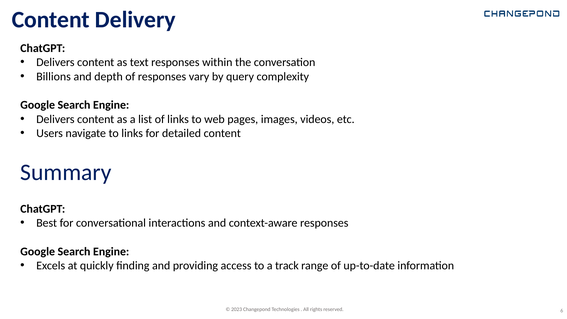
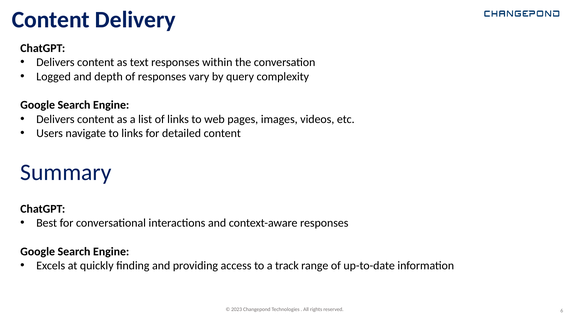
Billions: Billions -> Logged (54, 77)
